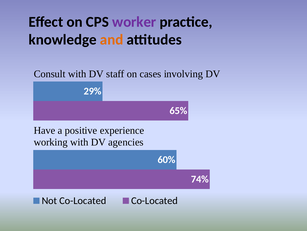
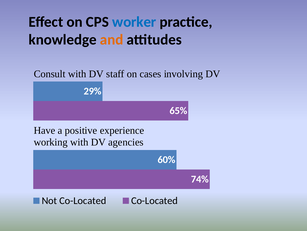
worker colour: purple -> blue (134, 22)
